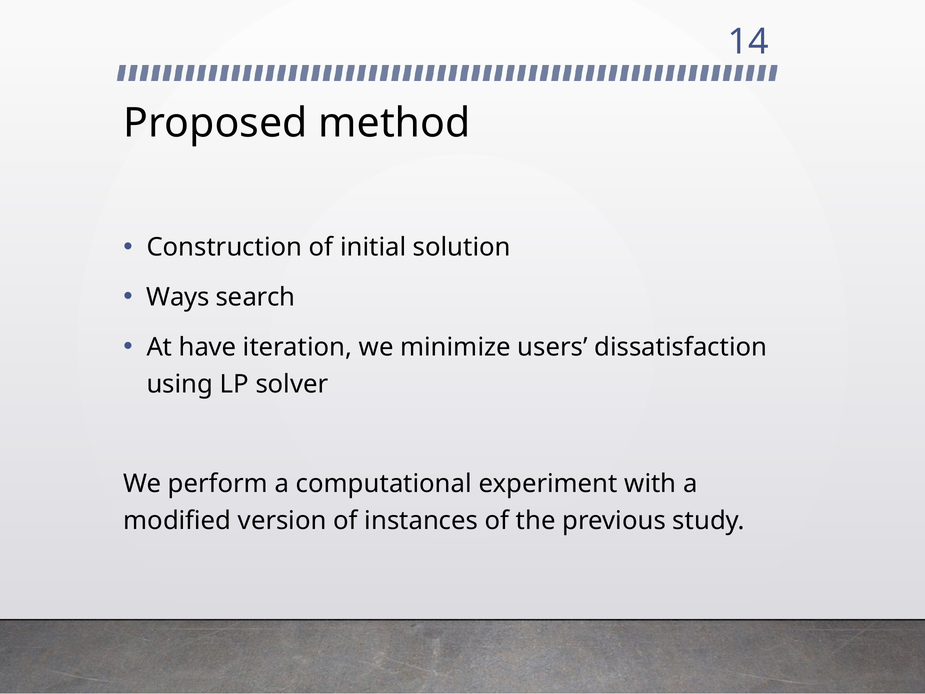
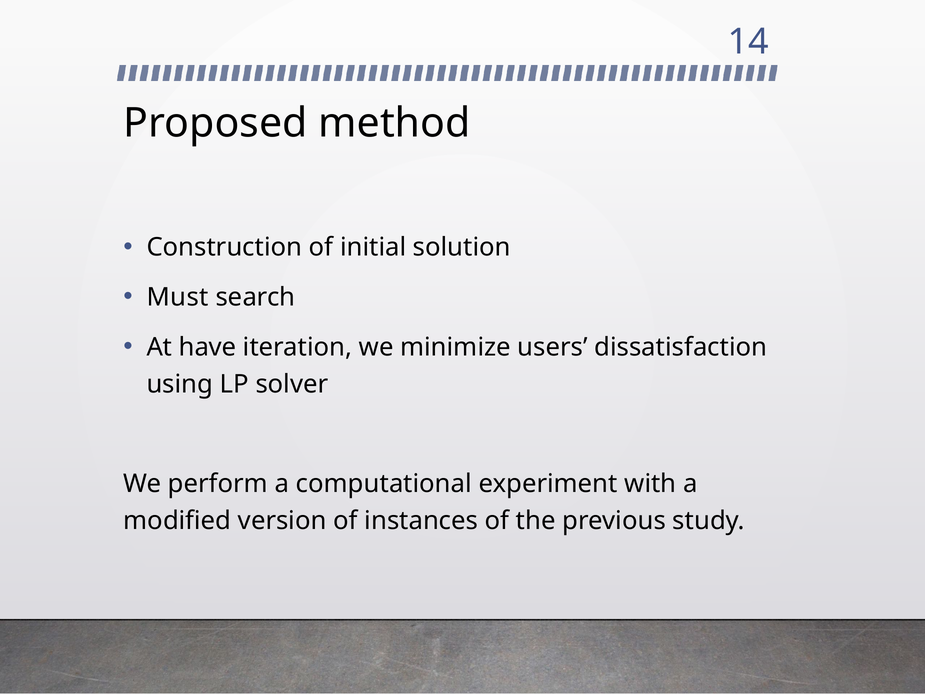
Ways: Ways -> Must (178, 297)
